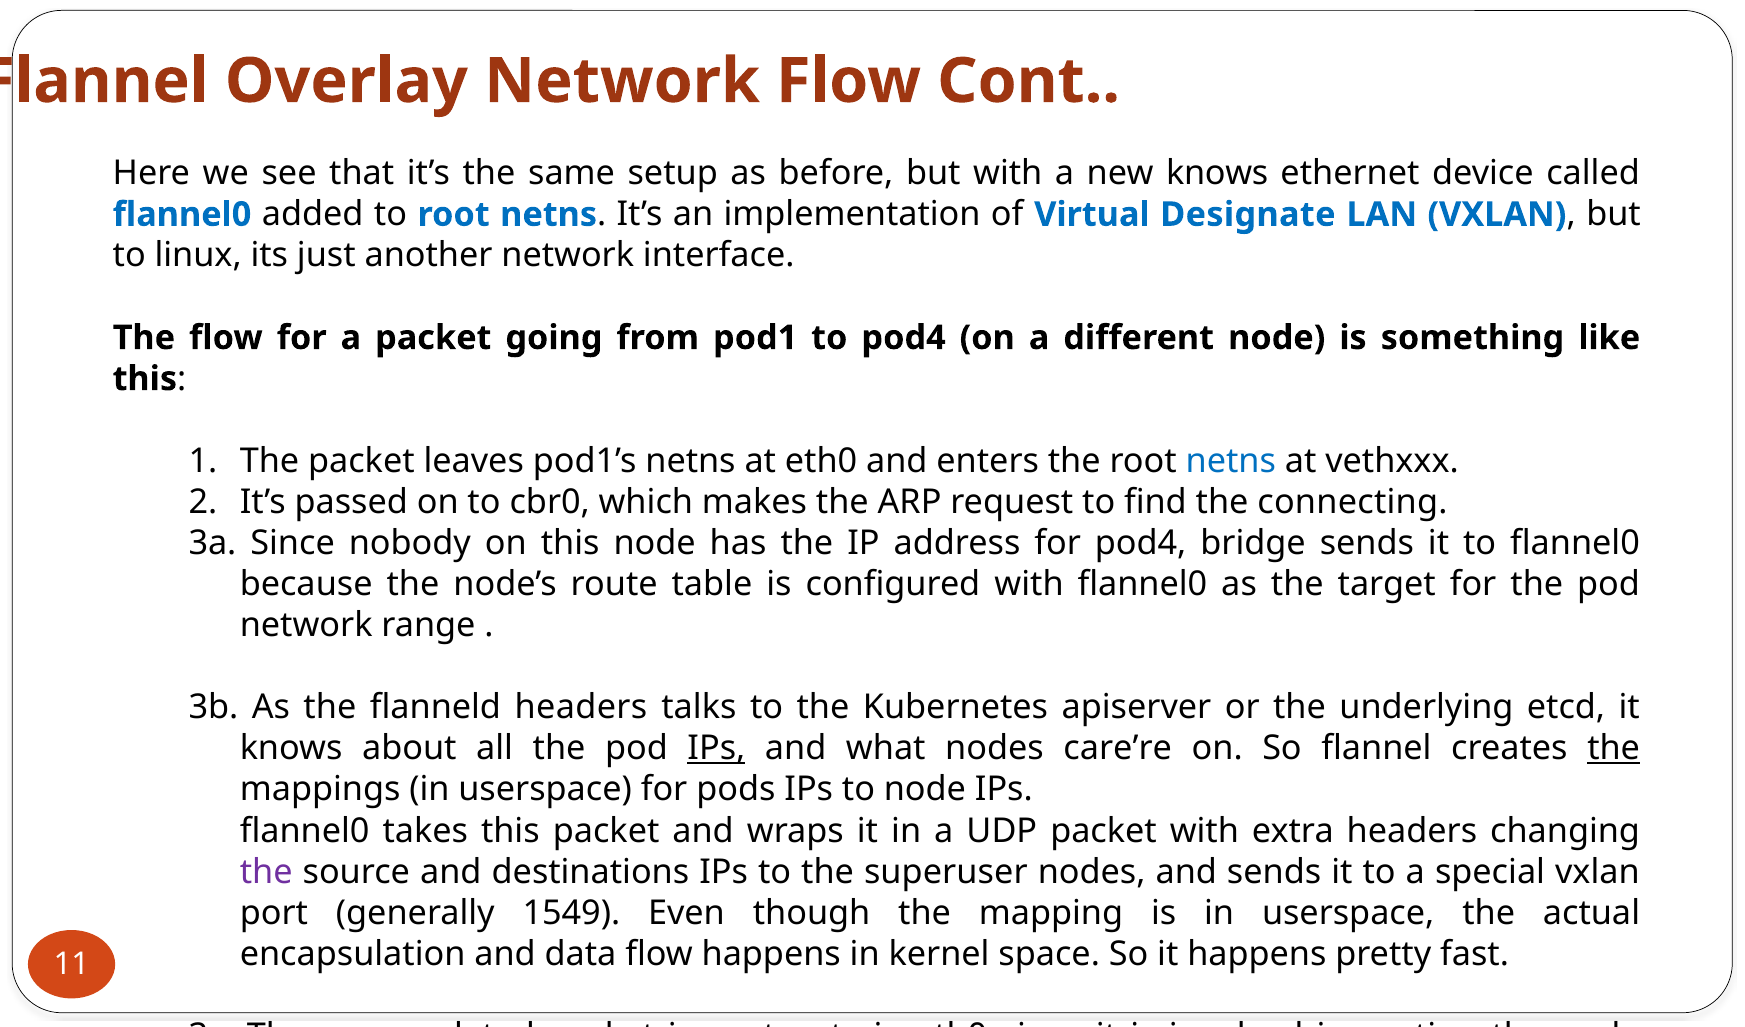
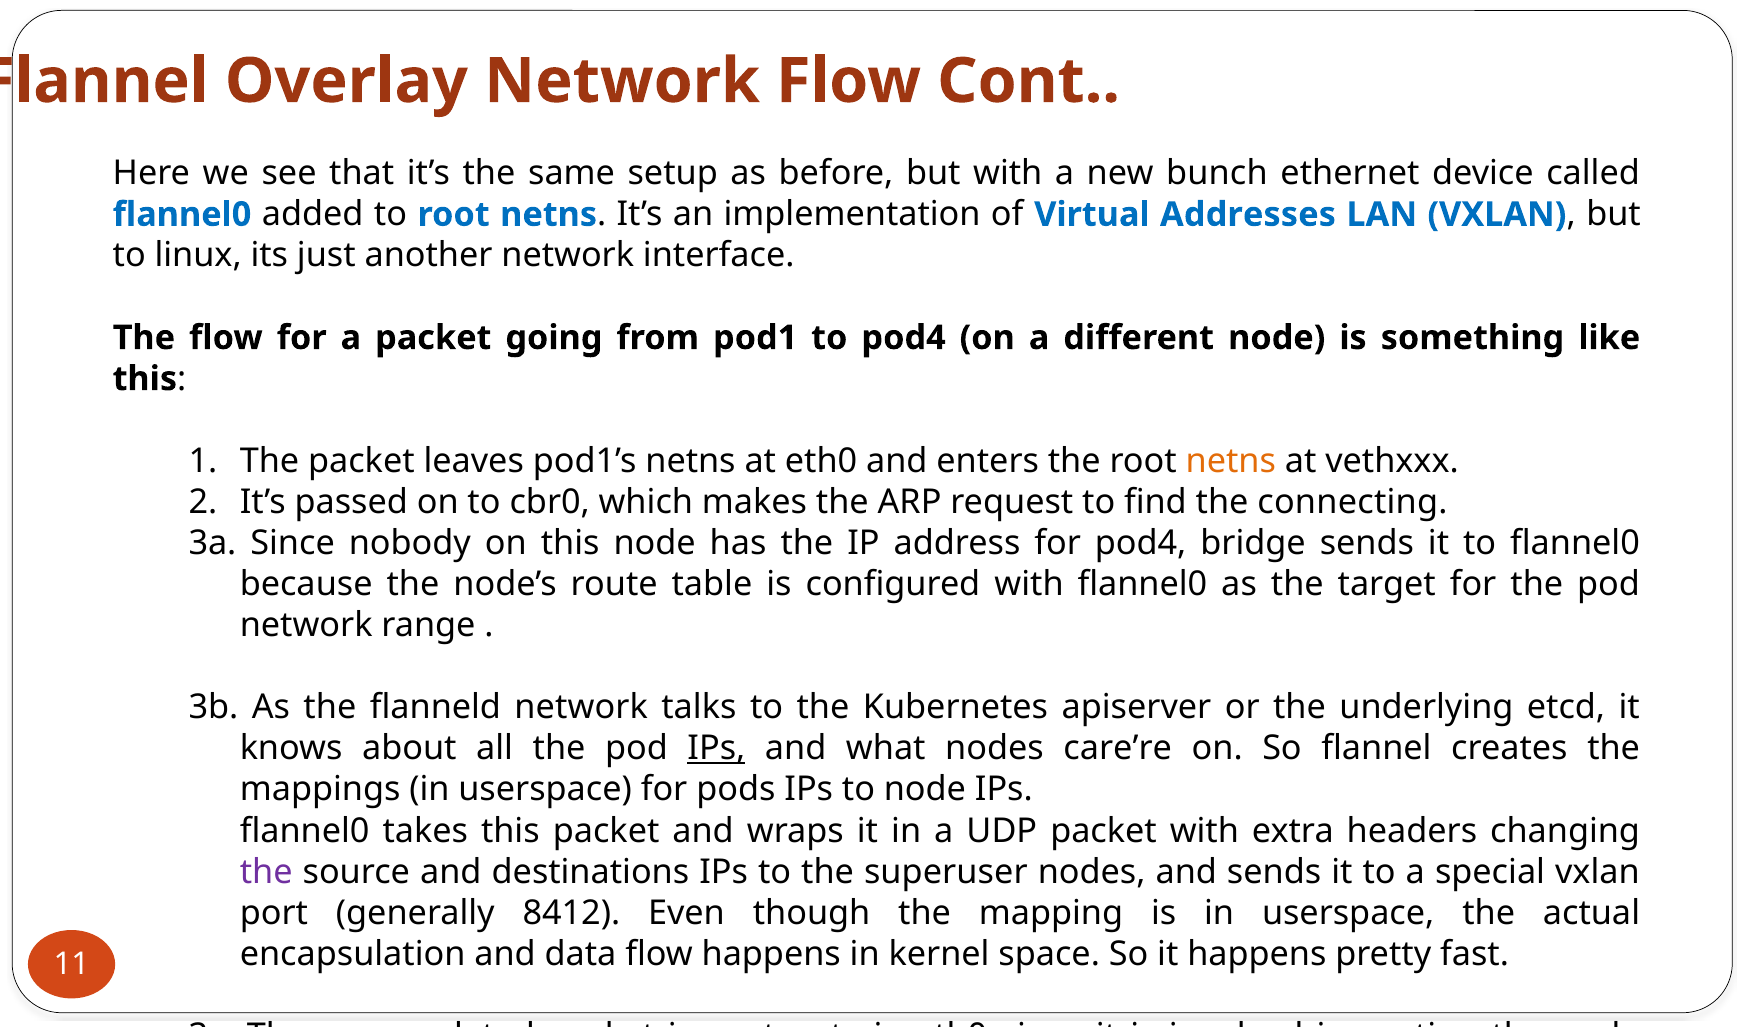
new knows: knows -> bunch (1217, 173)
Designate: Designate -> Addresses (1248, 214)
netns colour: blue -> orange (1231, 461)
flanneld headers: headers -> network (581, 707)
the underline: present -> none (1614, 748)
1549: 1549 -> 8412 (571, 912)
